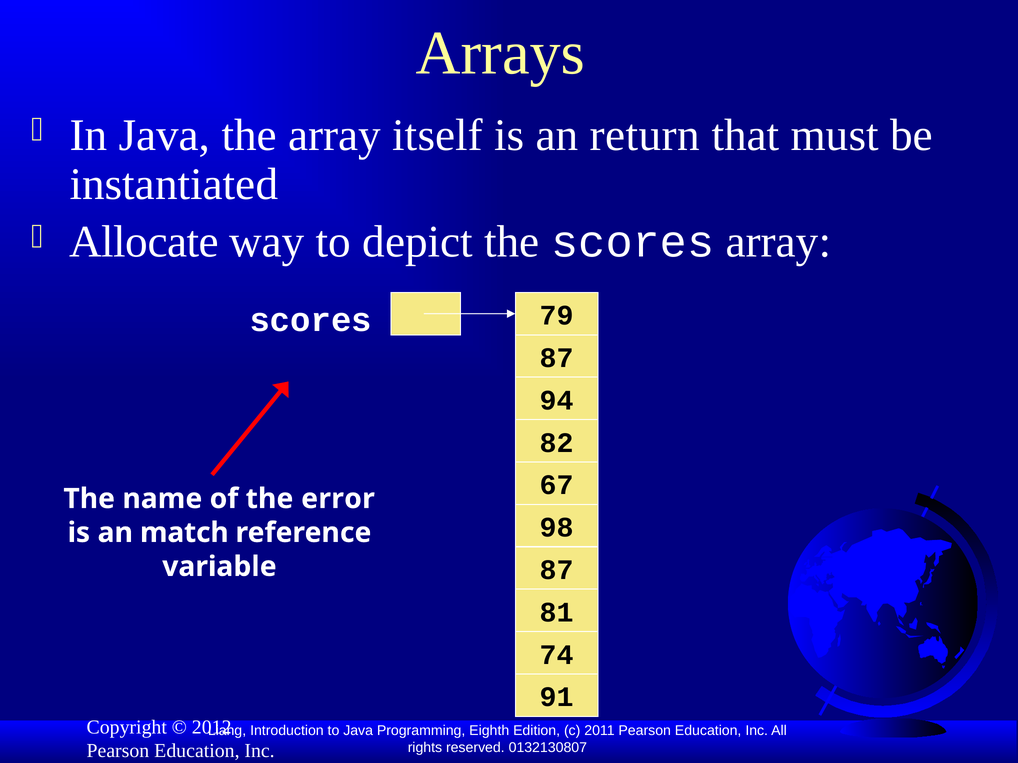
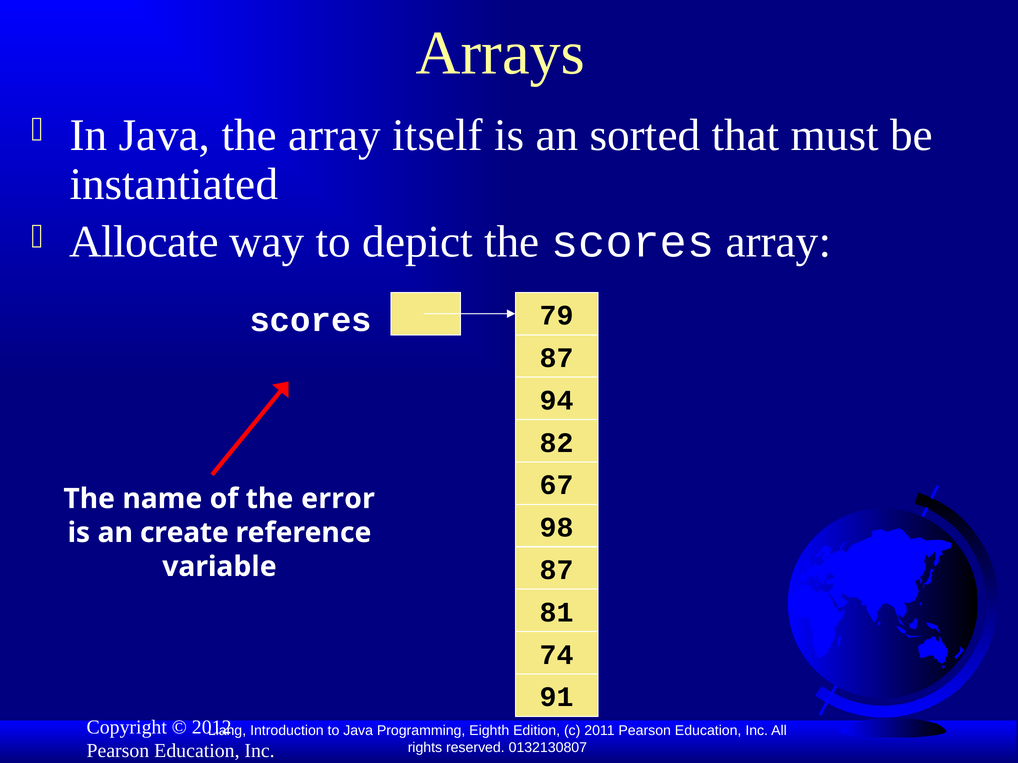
return: return -> sorted (645, 135)
match: match -> create (184, 533)
